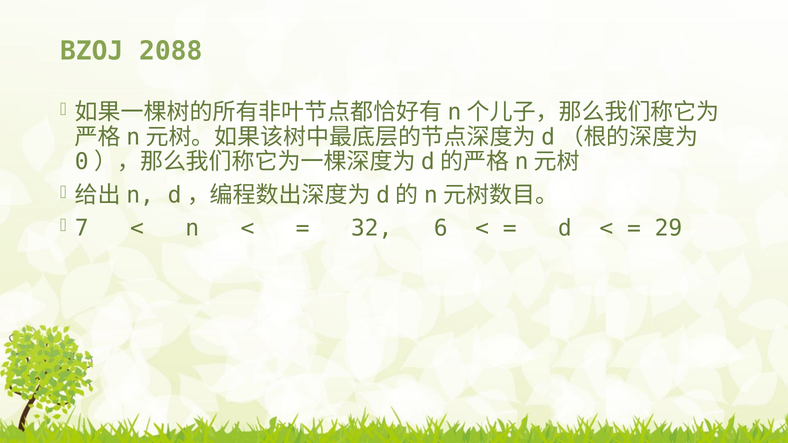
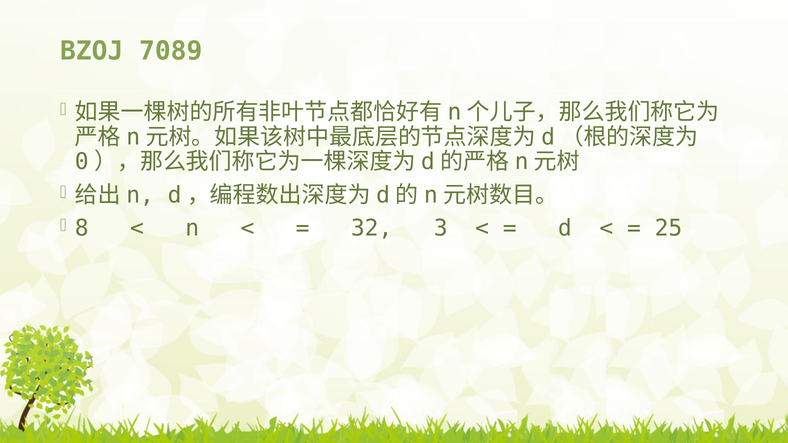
2088: 2088 -> 7089 (171, 51)
7: 7 -> 8 (82, 228)
6: 6 -> 3 (441, 228)
29: 29 -> 25 (668, 228)
